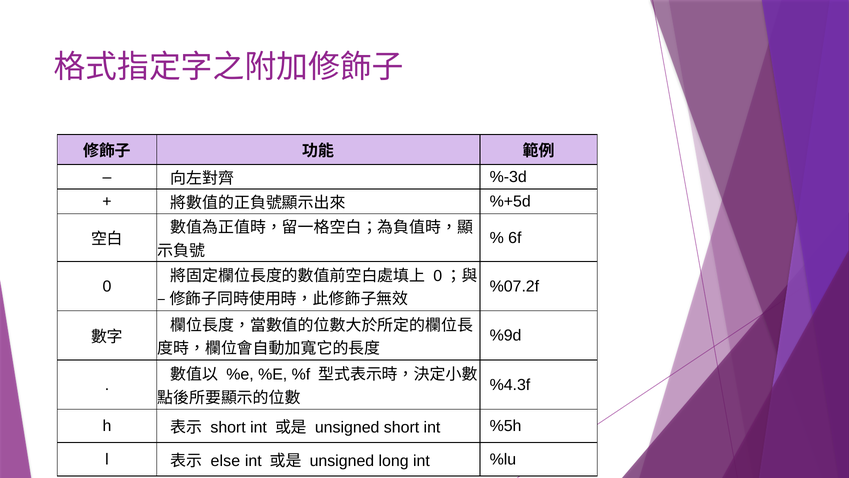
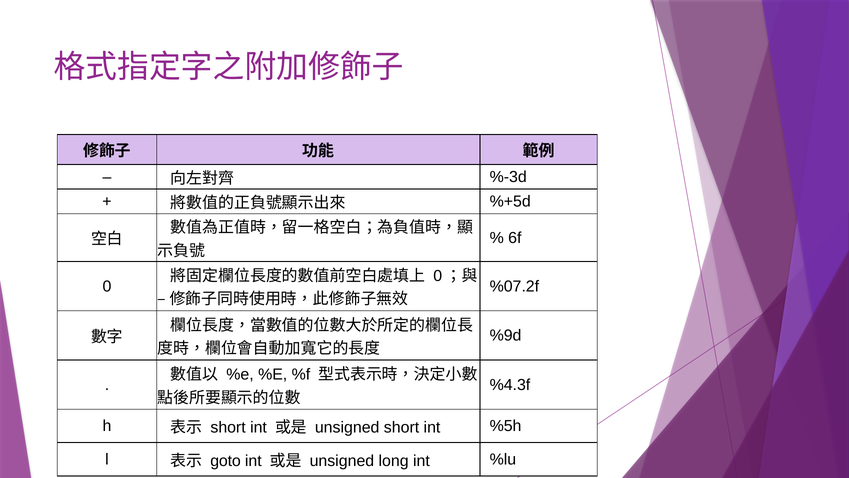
else: else -> goto (226, 461)
